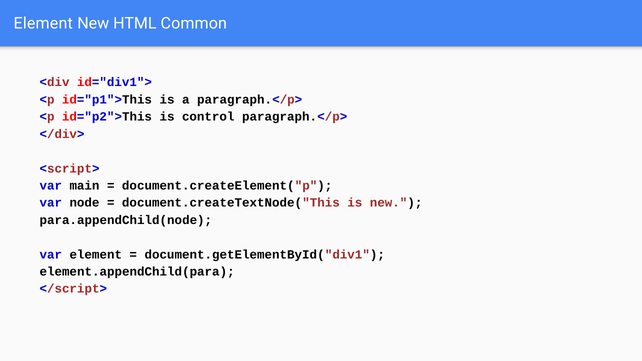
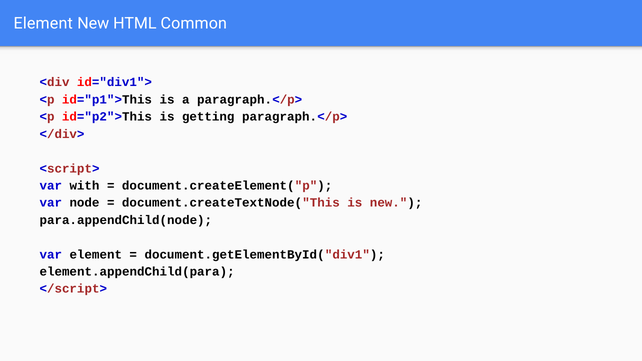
control: control -> getting (208, 117)
main: main -> with (84, 186)
